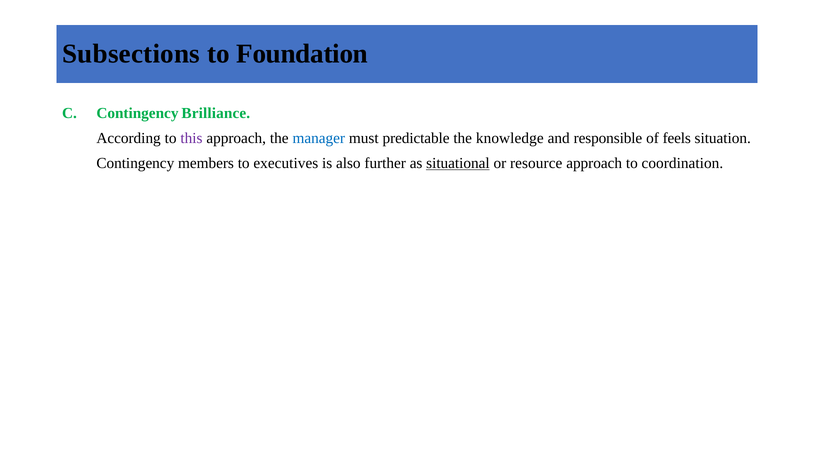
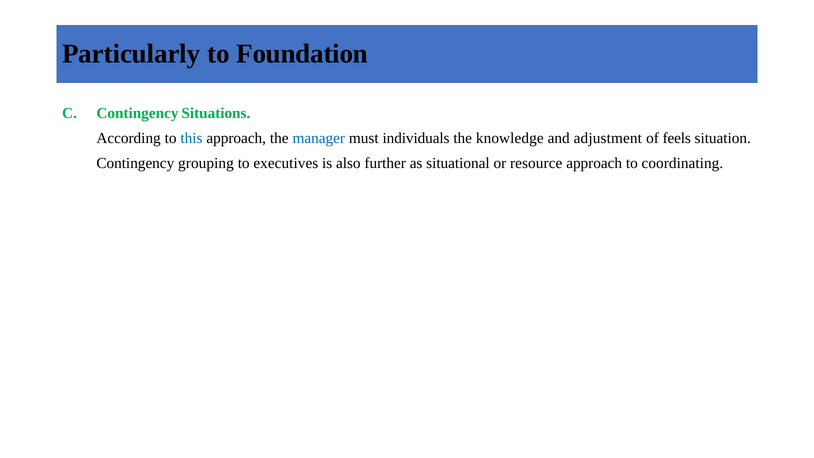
Subsections: Subsections -> Particularly (131, 54)
Brilliance: Brilliance -> Situations (216, 113)
this colour: purple -> blue (191, 138)
predictable: predictable -> individuals (416, 138)
responsible: responsible -> adjustment (608, 138)
members: members -> grouping (206, 163)
situational underline: present -> none (458, 163)
coordination: coordination -> coordinating (682, 163)
